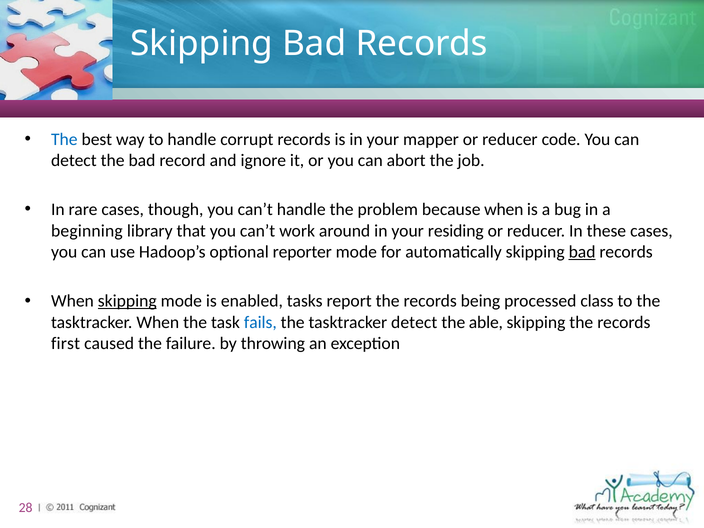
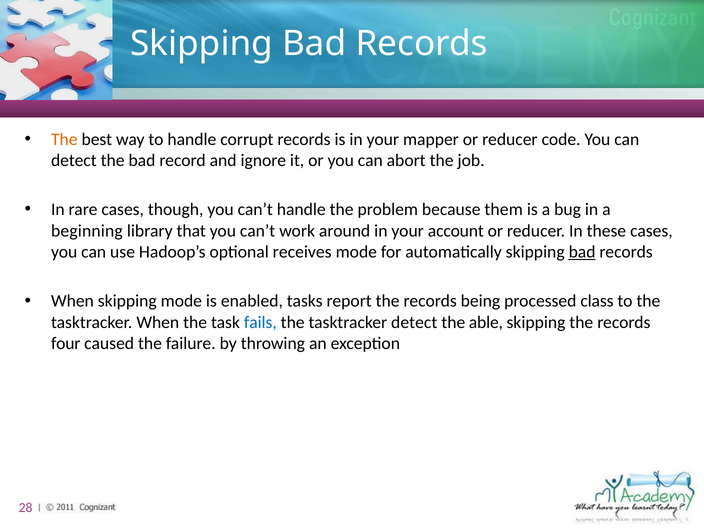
The colour: blue -> orange (64, 139)
because when: when -> them (504, 210)
residing: residing -> account (456, 231)
reporter: reporter -> receives (302, 252)
skipping underline: present -> none (127, 301)
first: first -> four (66, 343)
